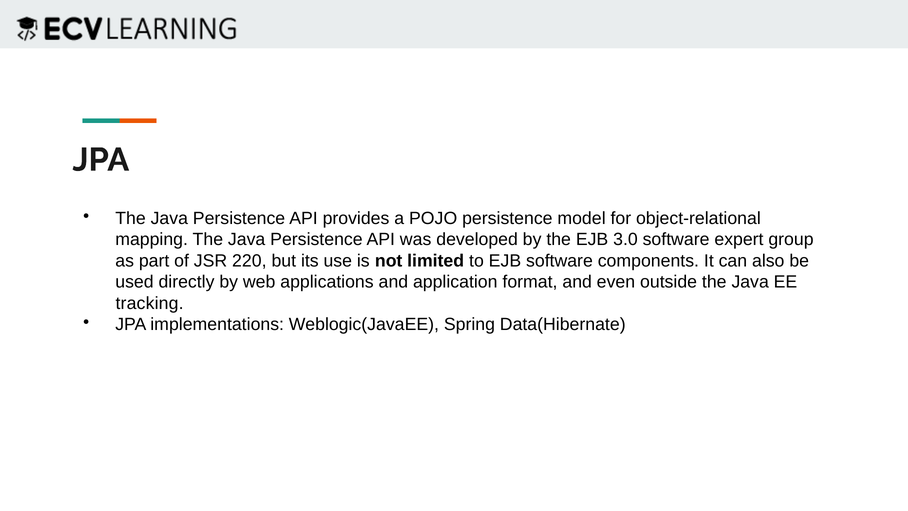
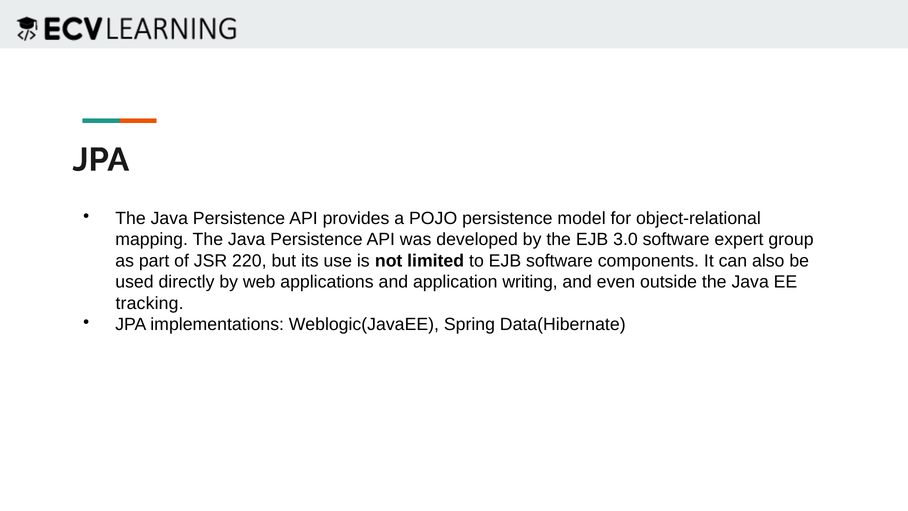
format: format -> writing (530, 282)
